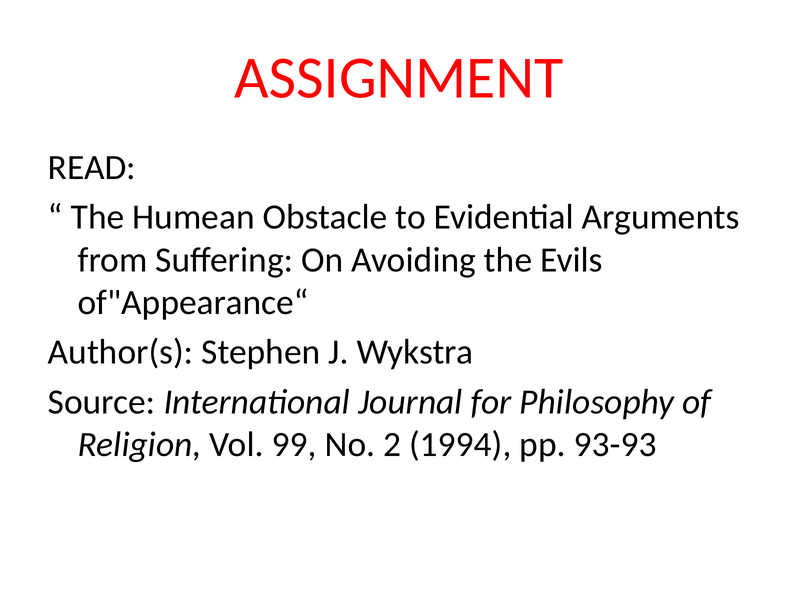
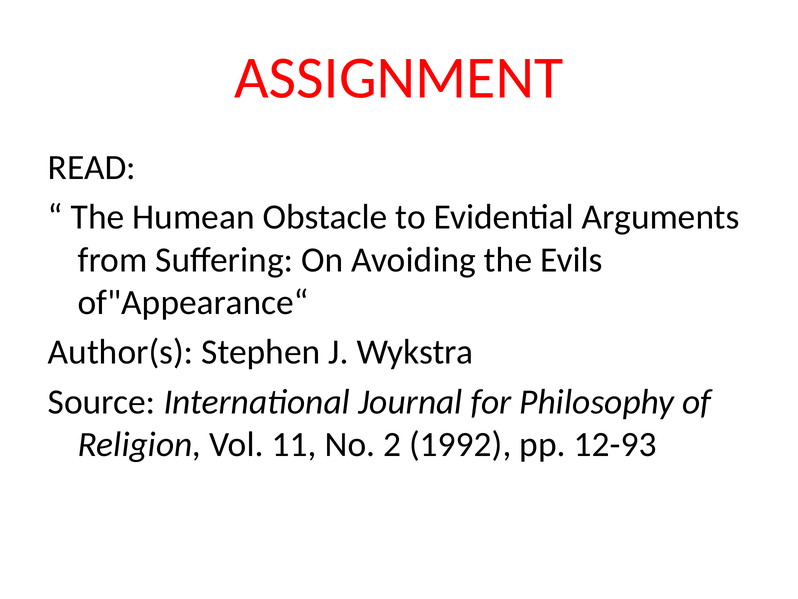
99: 99 -> 11 (294, 444)
1994: 1994 -> 1992 (460, 444)
93-93: 93-93 -> 12-93 (615, 444)
